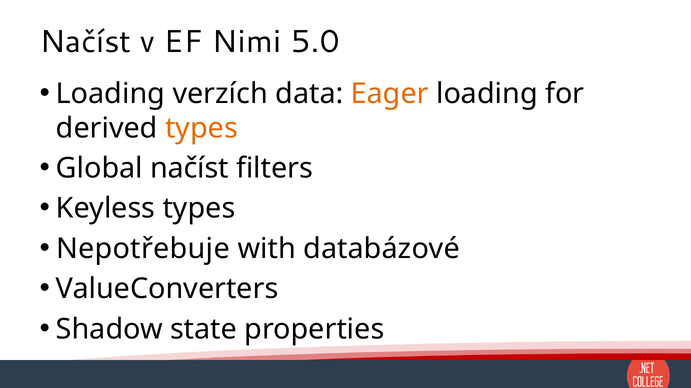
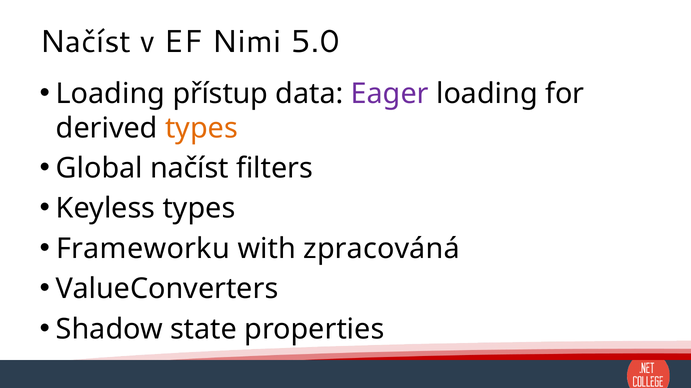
verzích: verzích -> přístup (220, 94)
Eager colour: orange -> purple (390, 94)
Nepotřebuje: Nepotřebuje -> Frameworku (143, 249)
databázové: databázové -> zpracováná (382, 249)
